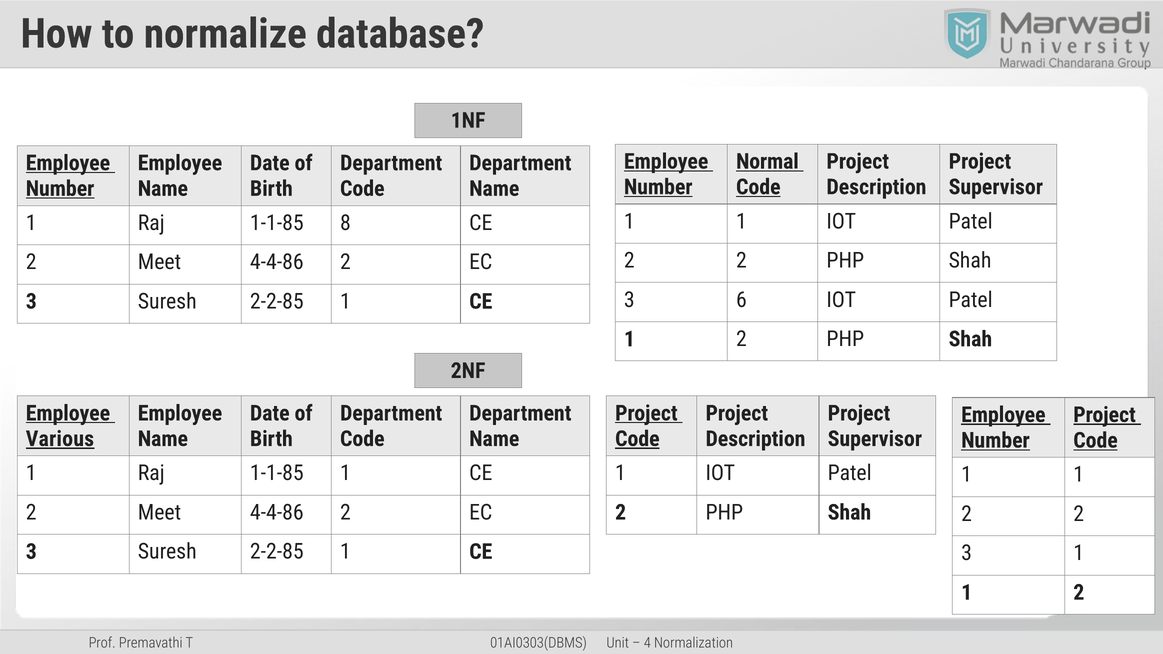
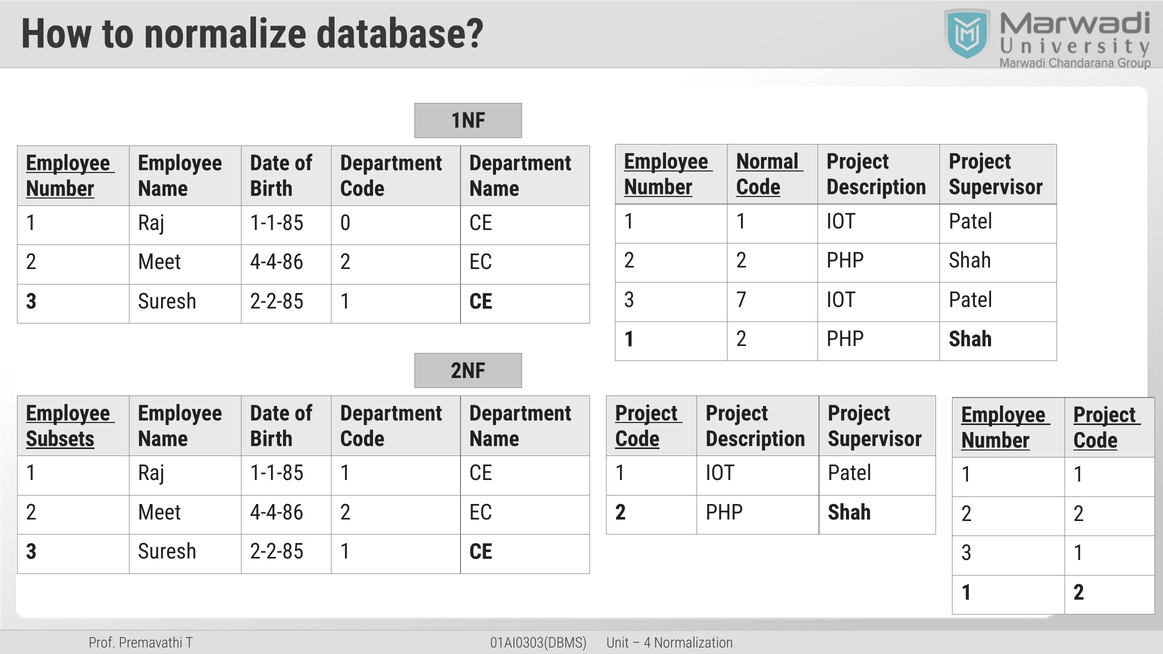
8: 8 -> 0 (345, 223)
6: 6 -> 7 (741, 300)
Various: Various -> Subsets (60, 439)
